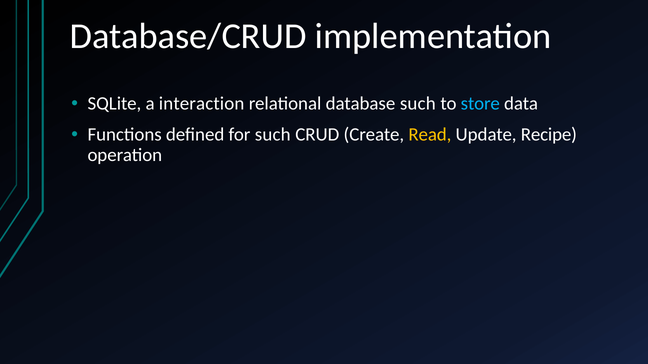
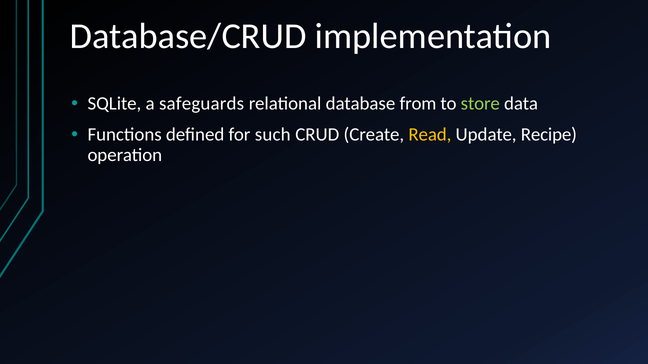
interaction: interaction -> safeguards (202, 104)
database such: such -> from (418, 104)
store colour: light blue -> light green (480, 104)
